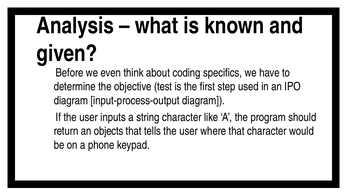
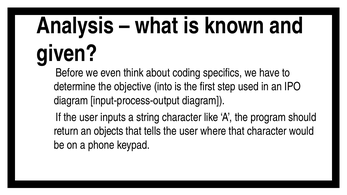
test: test -> into (163, 87)
